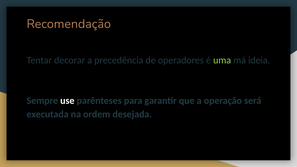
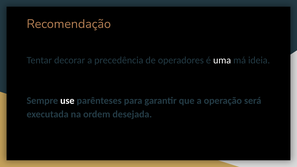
uma colour: light green -> white (222, 60)
